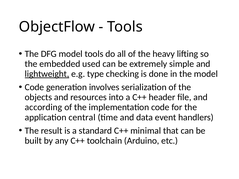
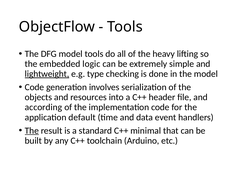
used: used -> logic (91, 64)
central: central -> default (82, 117)
The underline: none -> present (32, 131)
